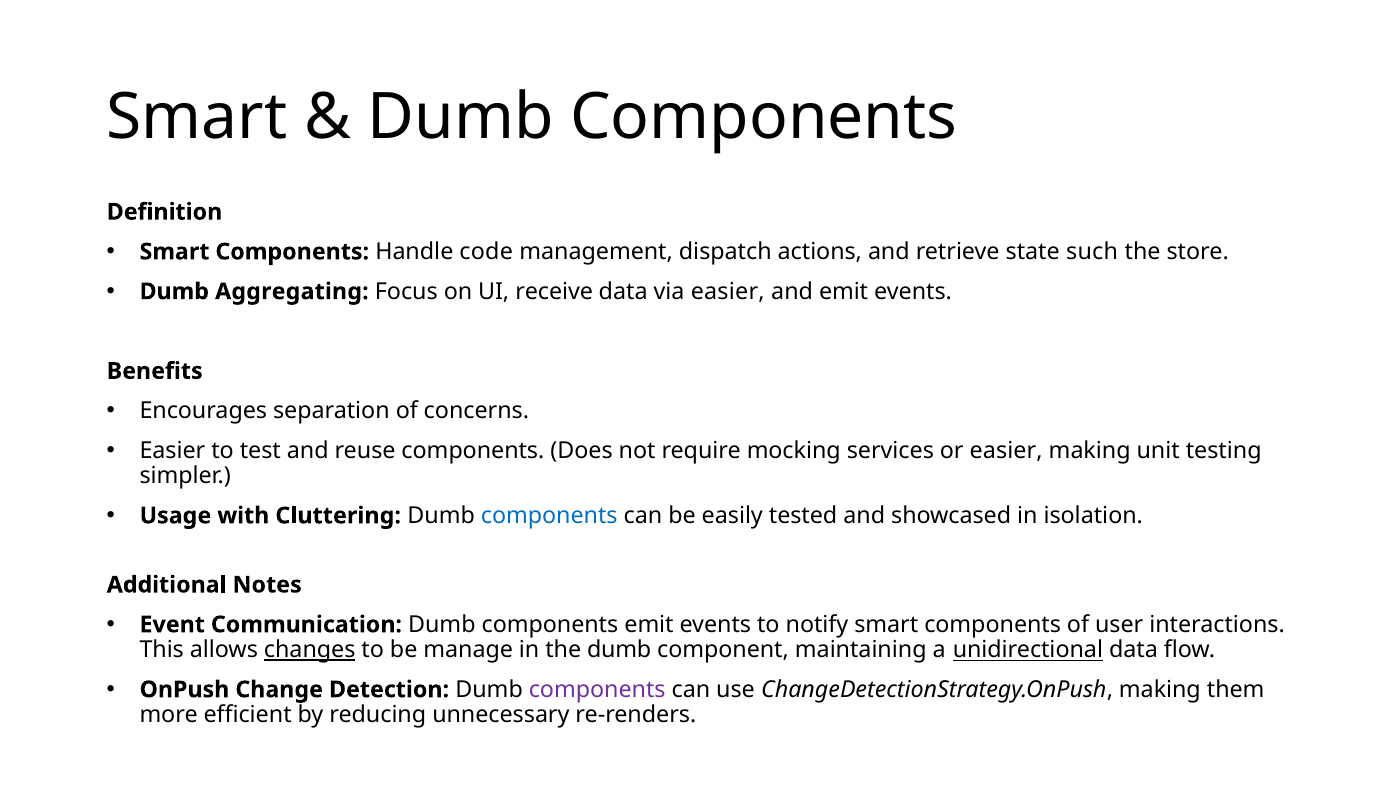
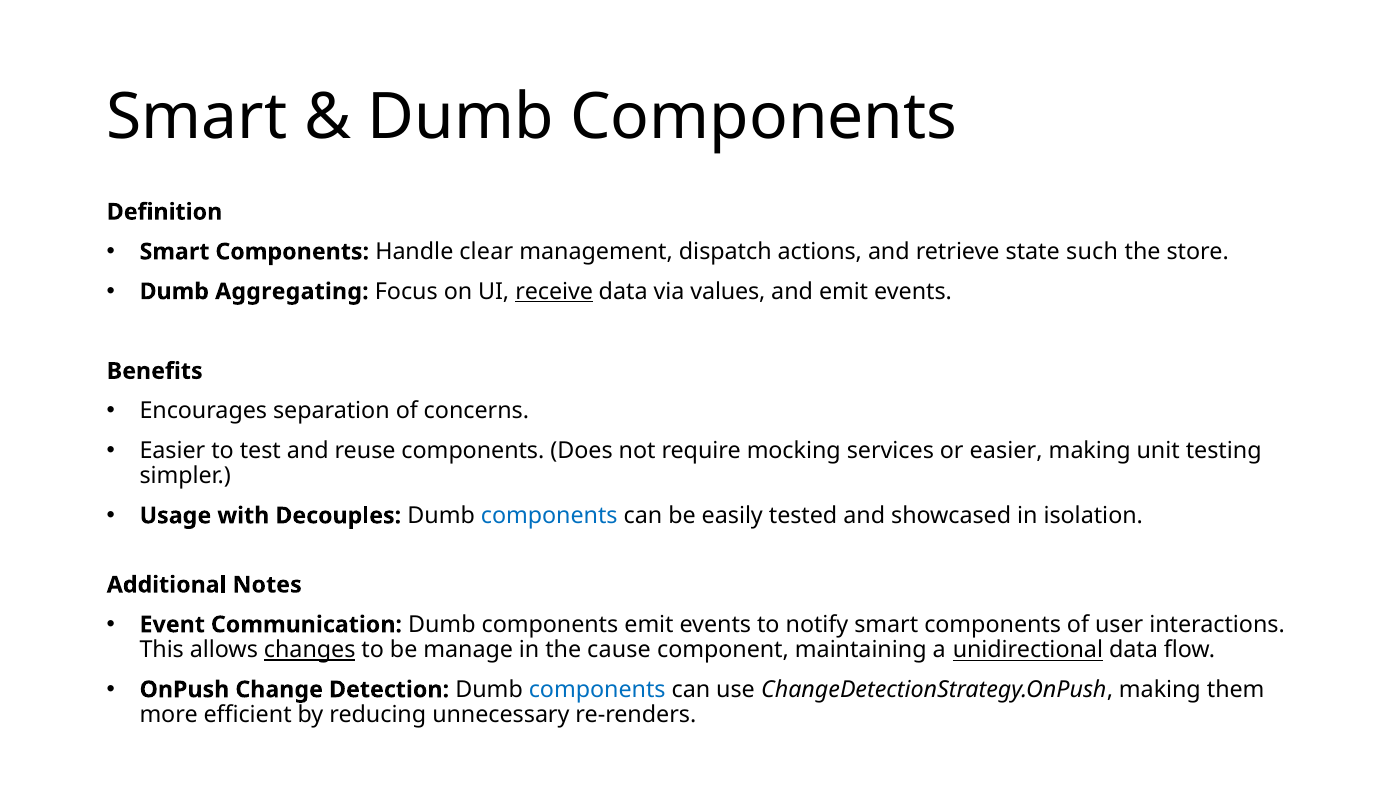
code: code -> clear (486, 252)
receive underline: none -> present (554, 291)
via easier: easier -> values (728, 291)
Cluttering: Cluttering -> Decouples (338, 515)
the dumb: dumb -> cause (619, 649)
components colour: purple -> blue (597, 689)
